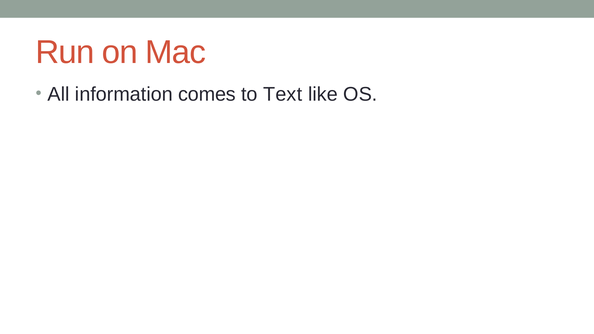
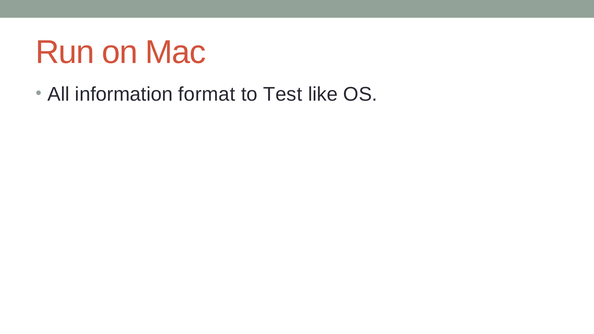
comes: comes -> format (207, 94)
Text: Text -> Test (283, 94)
